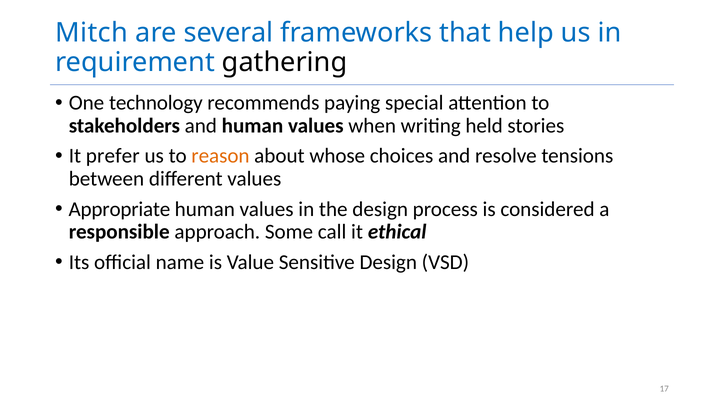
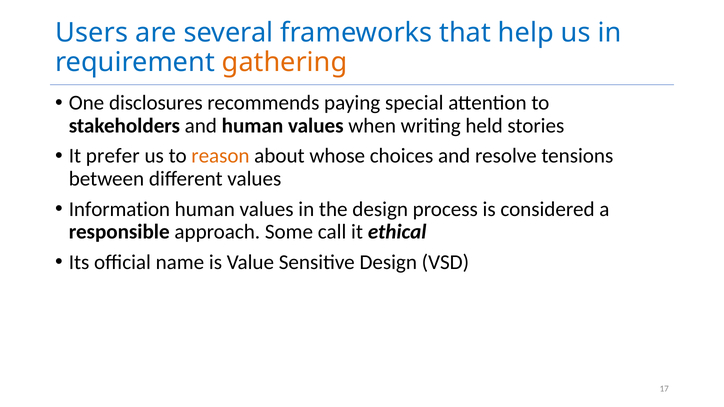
Mitch: Mitch -> Users (92, 33)
gathering colour: black -> orange (285, 62)
technology: technology -> disclosures (156, 103)
Appropriate: Appropriate -> Information (119, 209)
